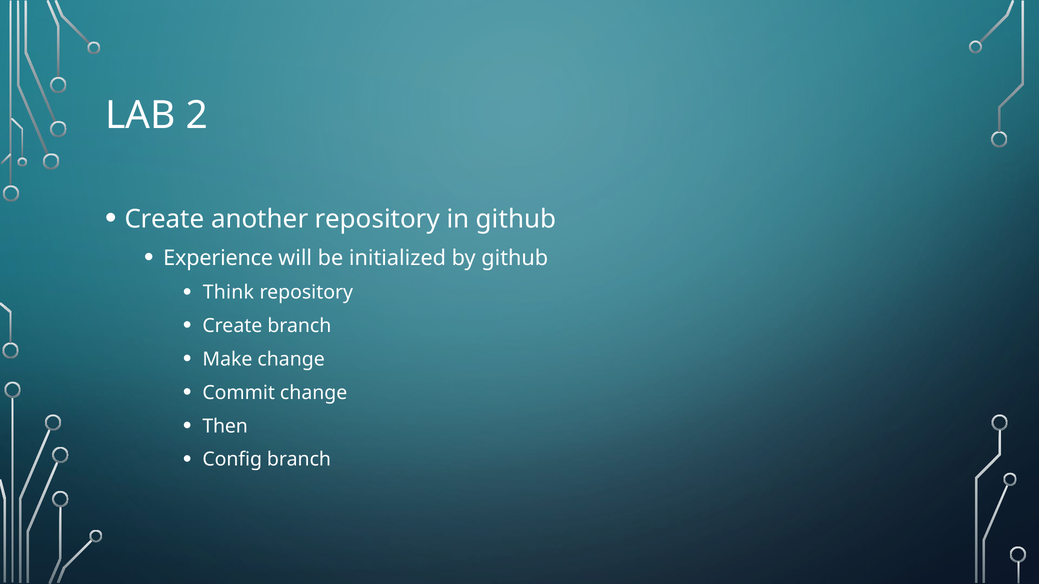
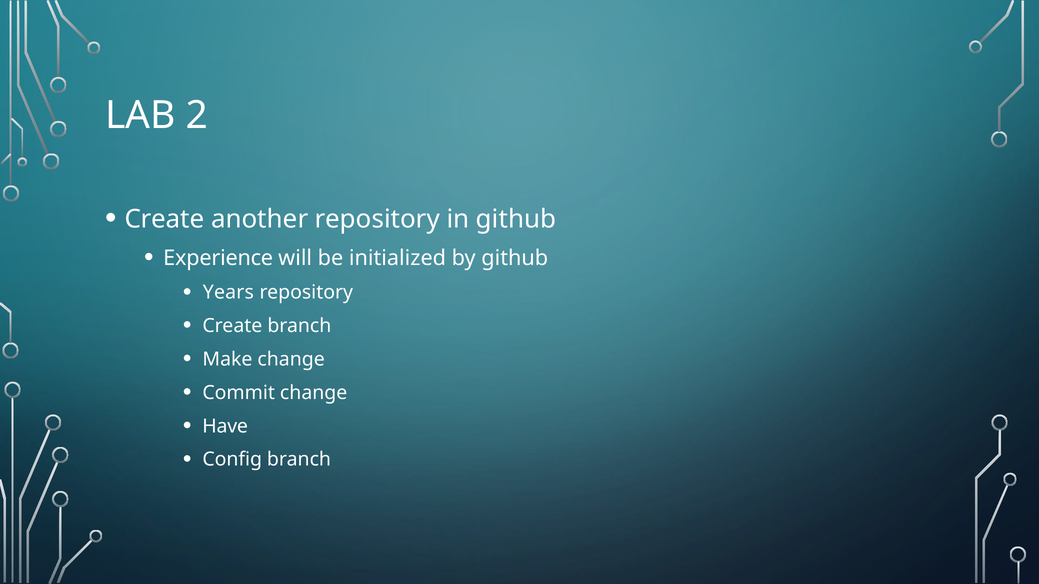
Think: Think -> Years (228, 293)
Then: Then -> Have (225, 426)
